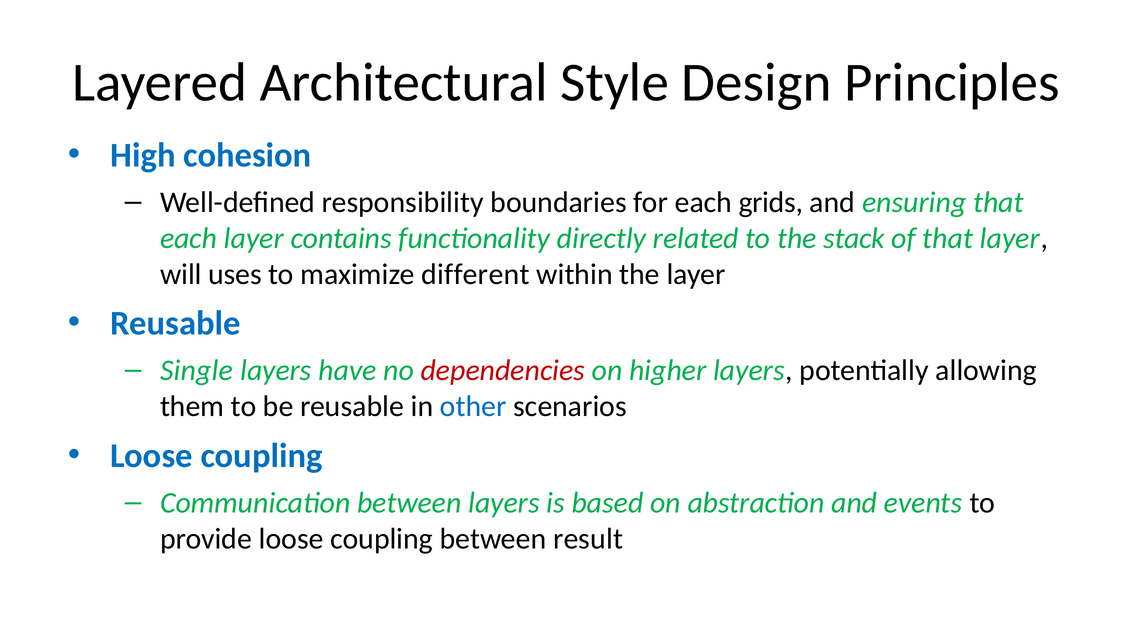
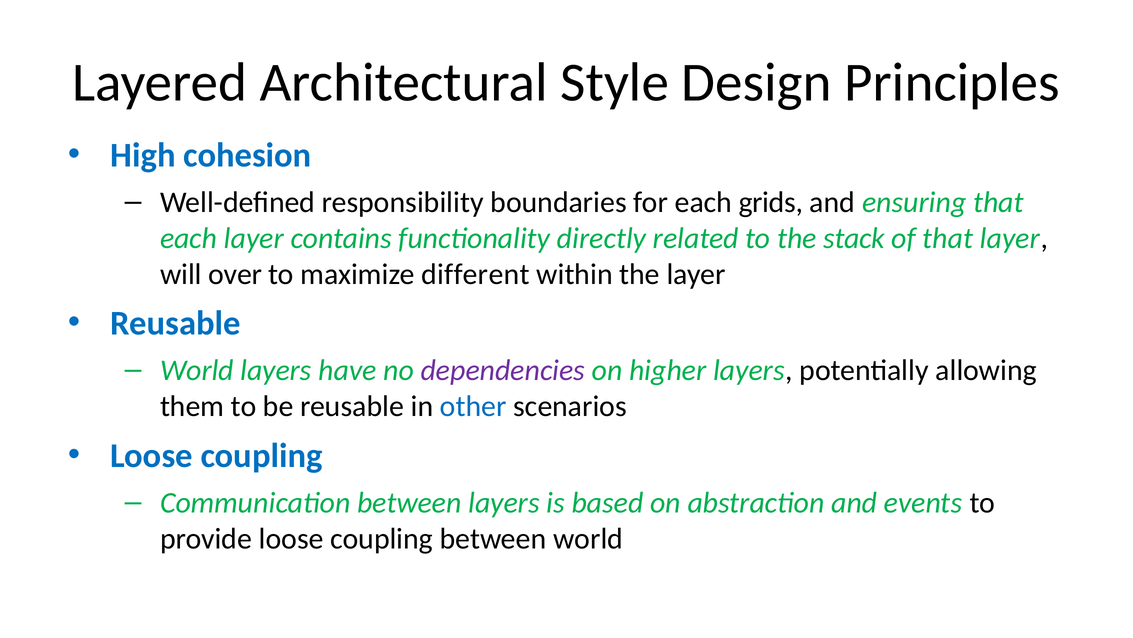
uses: uses -> over (235, 274)
Single: Single -> World (197, 370)
dependencies colour: red -> purple (503, 370)
between result: result -> world (588, 538)
